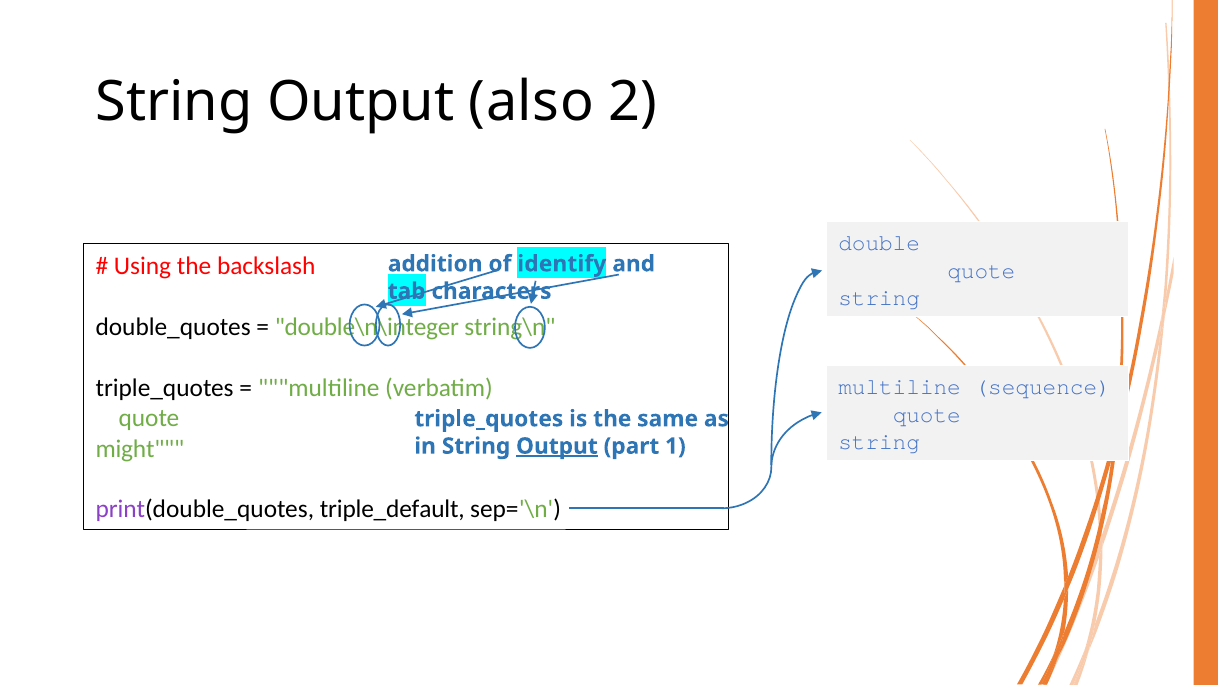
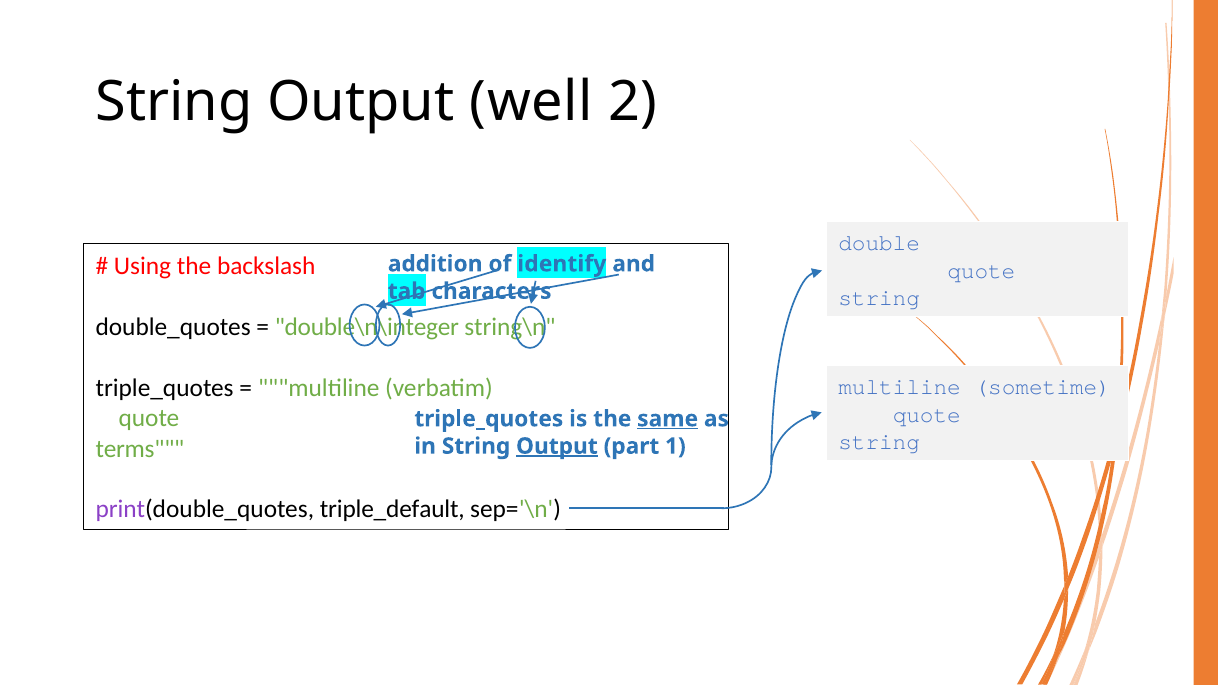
also: also -> well (531, 102)
sequence: sequence -> sometime (1043, 387)
same underline: none -> present (668, 419)
might: might -> terms (140, 449)
